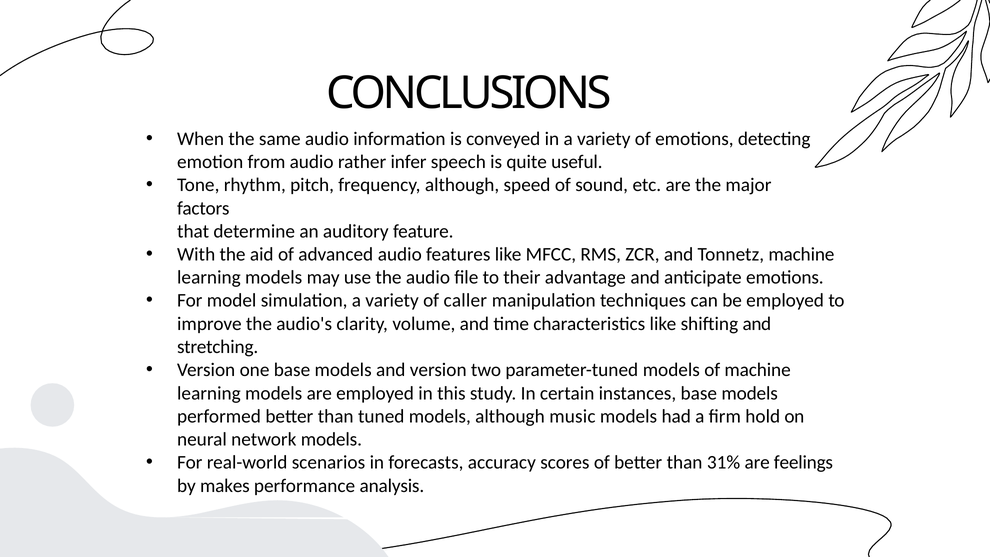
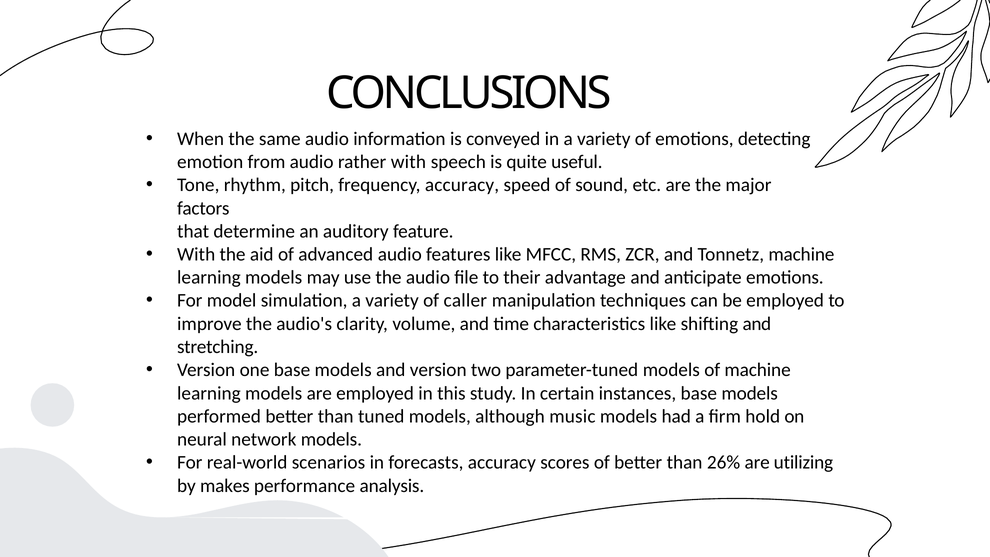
rather infer: infer -> with (408, 162)
frequency although: although -> accuracy (462, 185)
31%: 31% -> 26% (724, 462)
feelings: feelings -> utilizing (803, 462)
